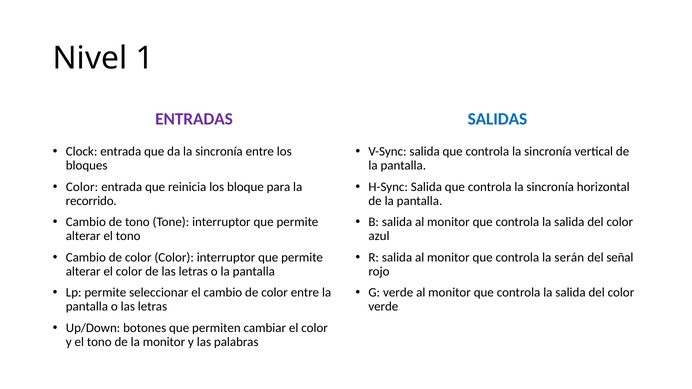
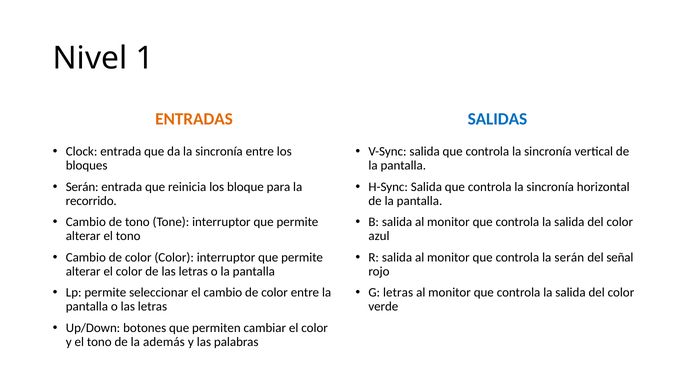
ENTRADAS colour: purple -> orange (194, 119)
Color: Color -> Serán (82, 187)
G verde: verde -> letras (398, 293)
la monitor: monitor -> además (164, 342)
